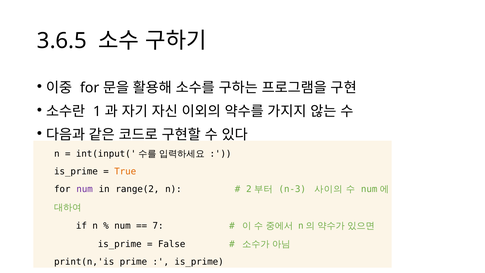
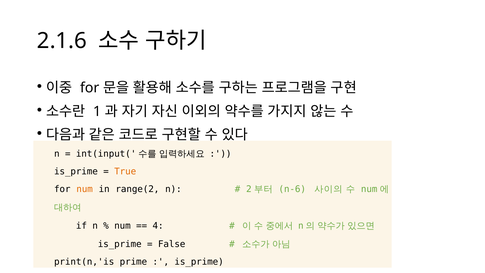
3.6.5: 3.6.5 -> 2.1.6 (62, 41)
num colour: purple -> orange (85, 189)
n-3: n-3 -> n-6 (292, 189)
7: 7 -> 4 (158, 226)
